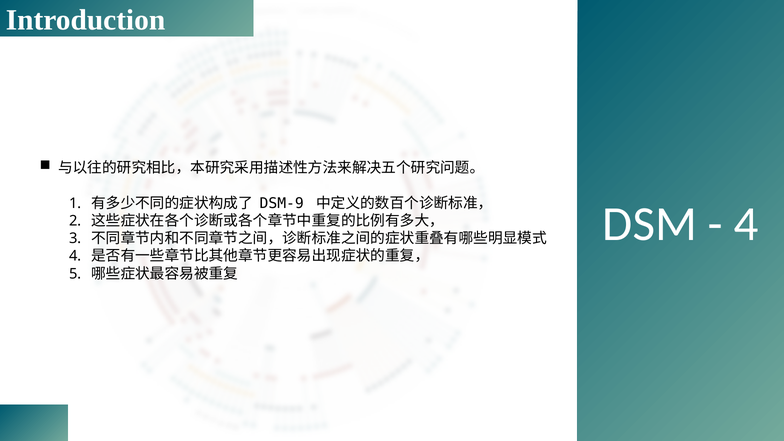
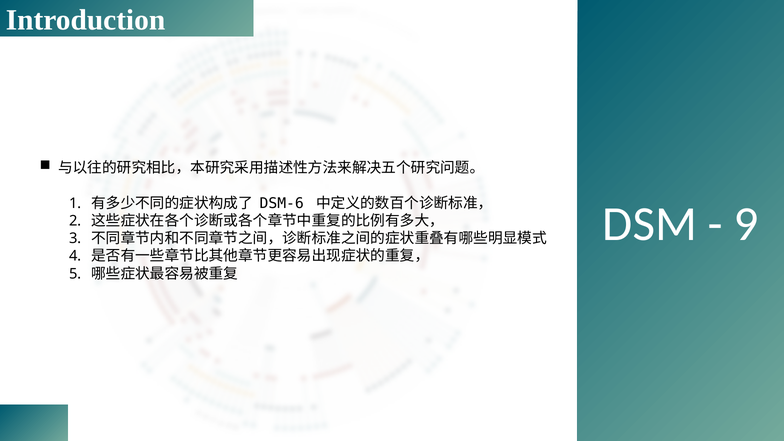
DSM-9: DSM-9 -> DSM-6 (282, 203)
4: 4 -> 9 (746, 224)
